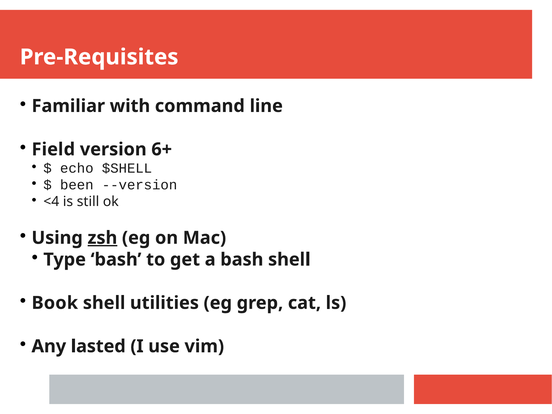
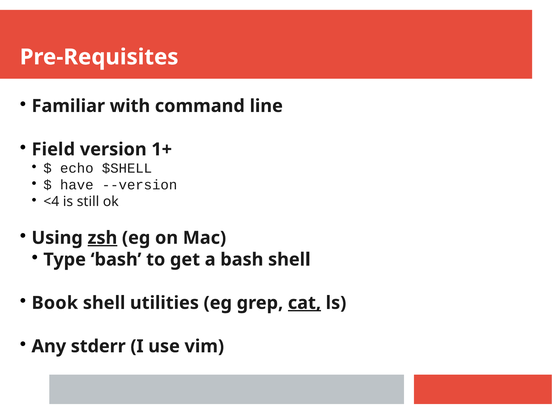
6+: 6+ -> 1+ (162, 149)
been: been -> have (77, 185)
cat underline: none -> present (304, 303)
lasted: lasted -> stderr (98, 346)
